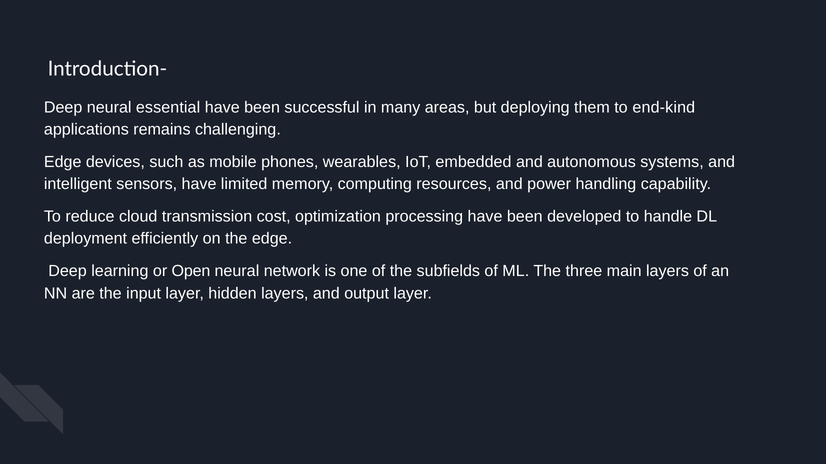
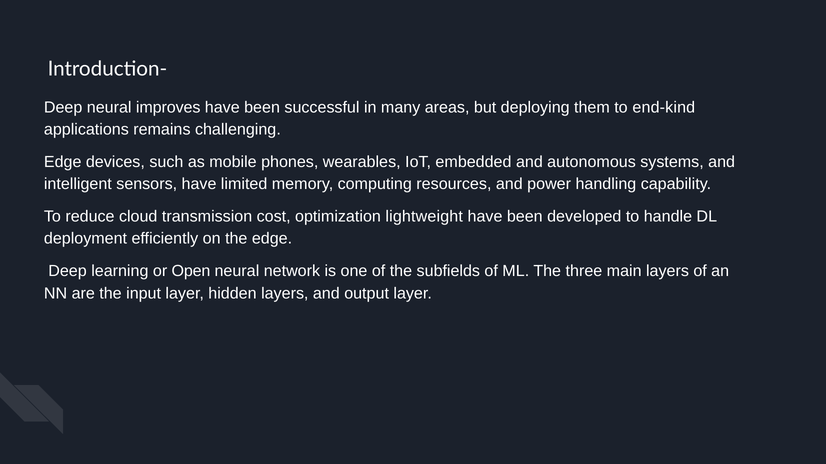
essential: essential -> improves (168, 108)
processing: processing -> lightweight (424, 217)
